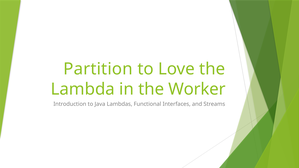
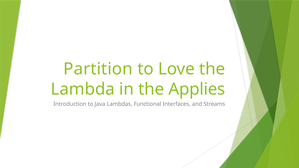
Worker: Worker -> Applies (197, 89)
